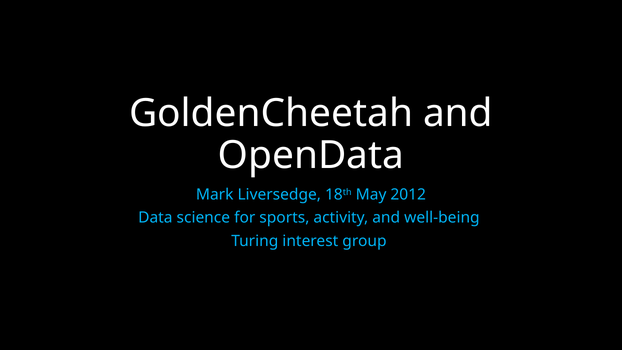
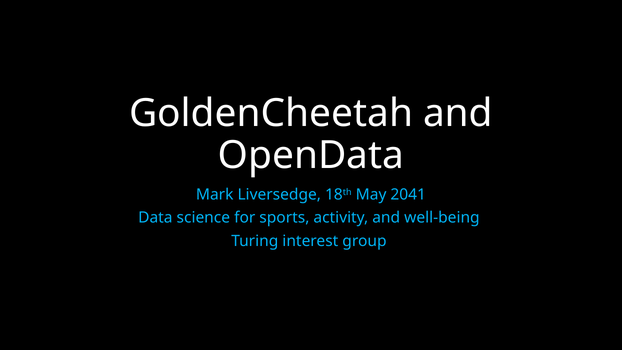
2012: 2012 -> 2041 (408, 194)
